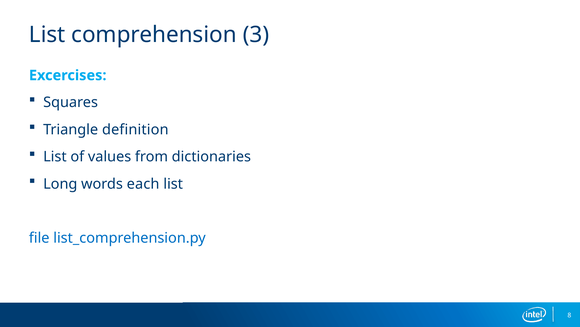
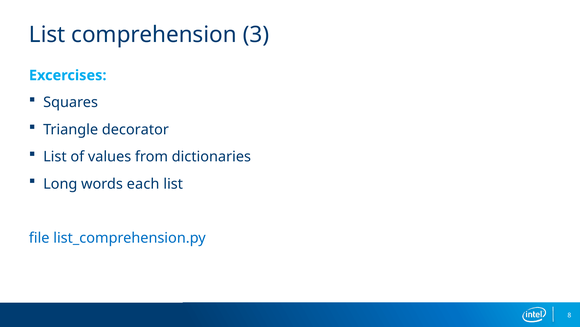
definition: definition -> decorator (135, 129)
